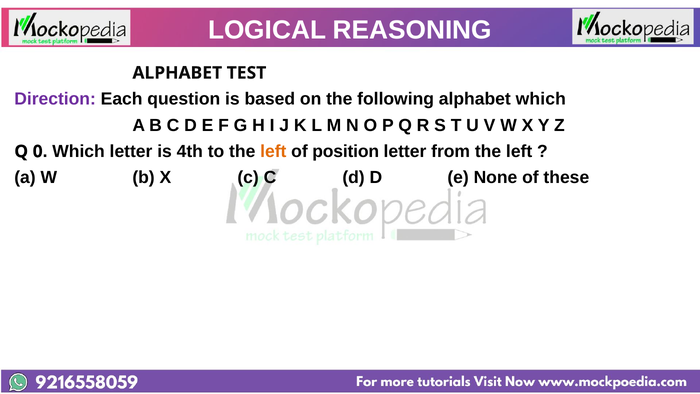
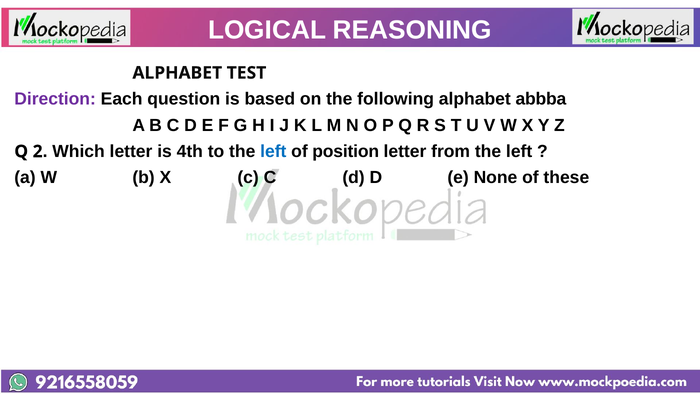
alphabet which: which -> abbba (541, 99)
0: 0 -> 2 (38, 151)
left colour: orange -> blue (273, 151)
